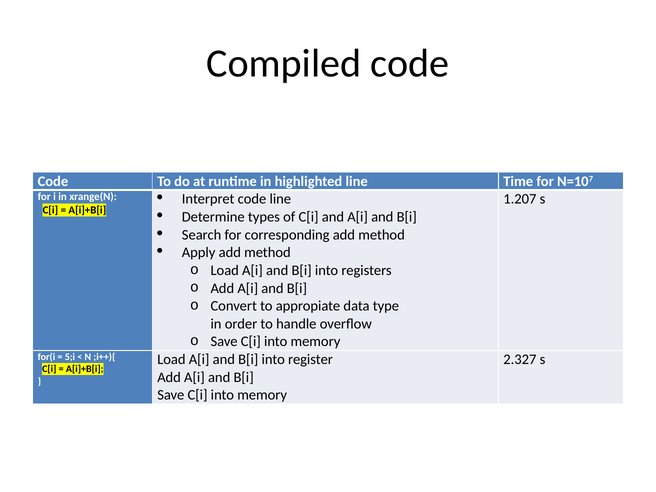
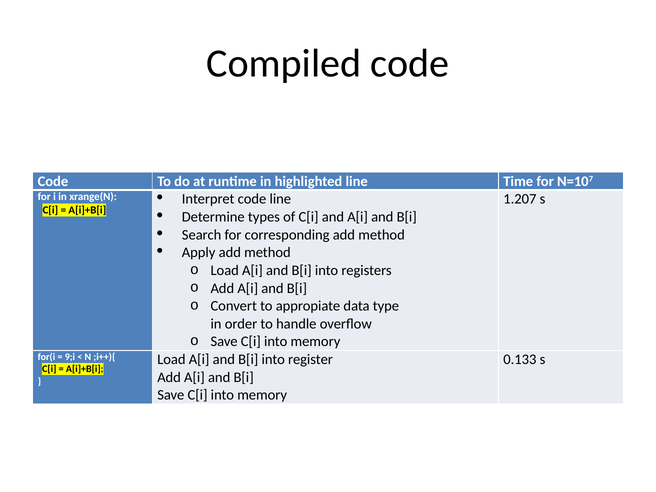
5;i: 5;i -> 9;i (70, 357)
2.327: 2.327 -> 0.133 (520, 360)
